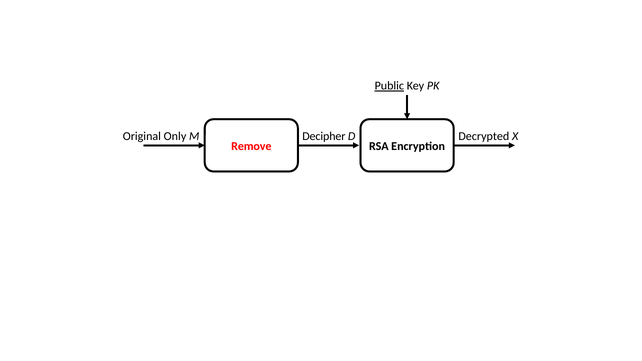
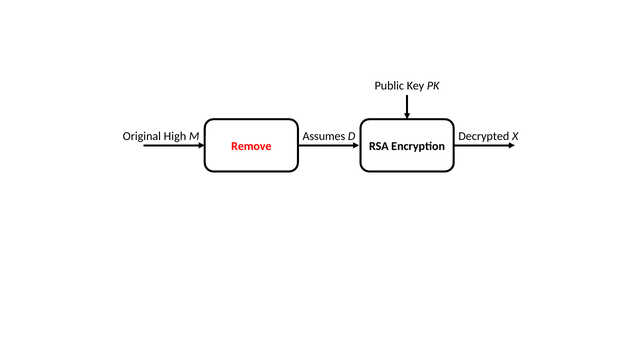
Public underline: present -> none (389, 86)
Decipher: Decipher -> Assumes (324, 136)
Only: Only -> High (175, 136)
